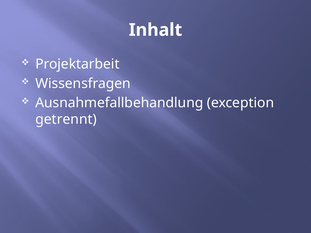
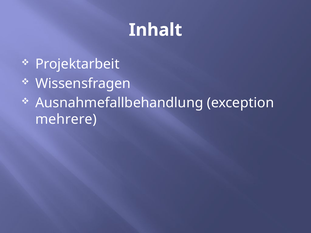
getrennt: getrennt -> mehrere (66, 120)
